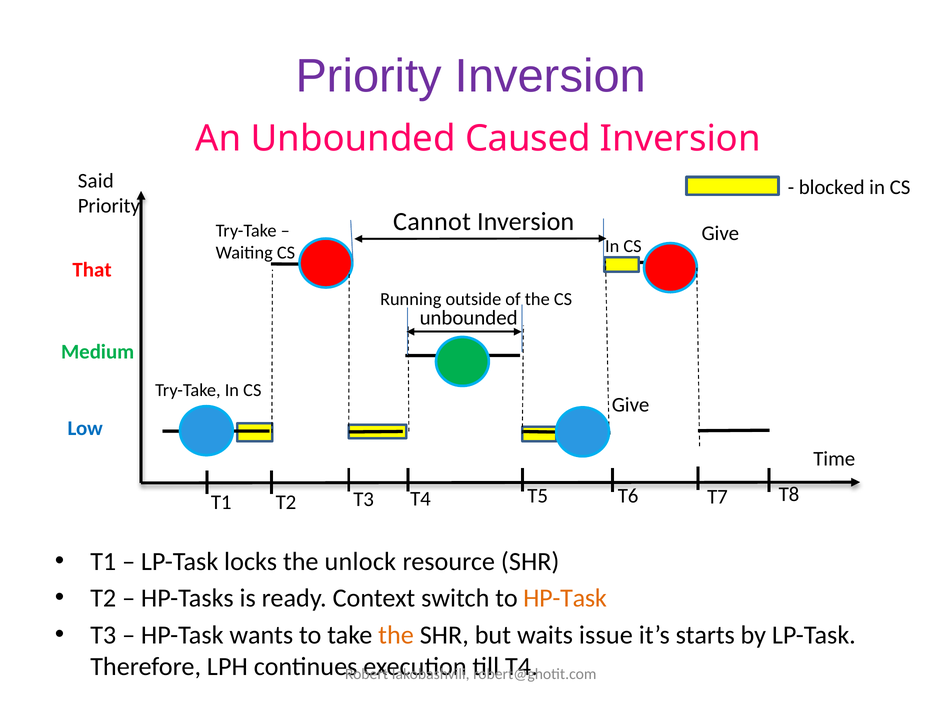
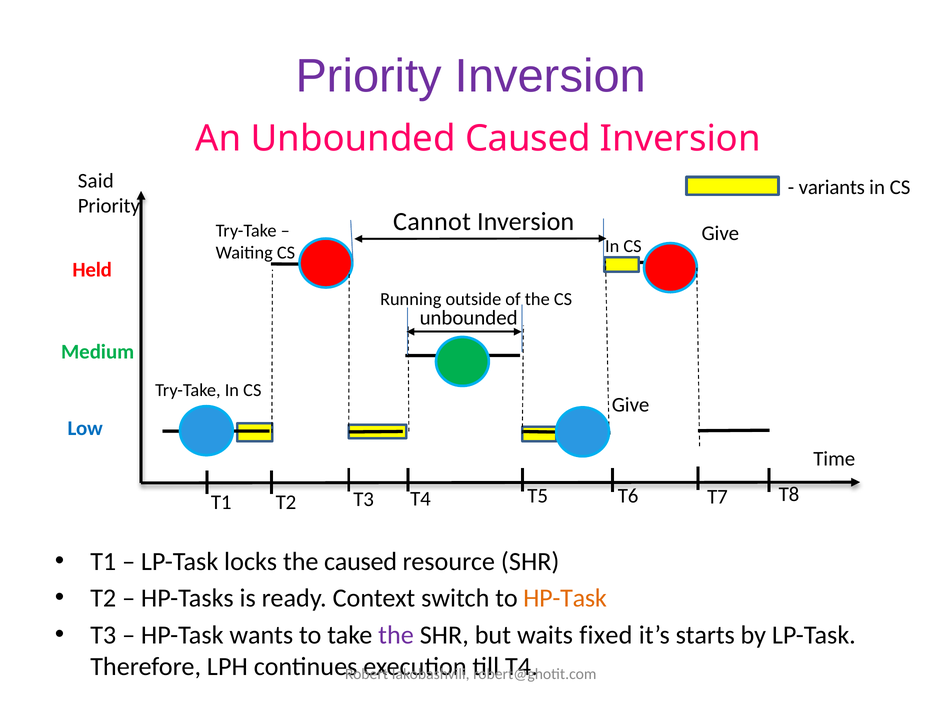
blocked: blocked -> variants (832, 187)
That: That -> Held (92, 270)
the unlock: unlock -> caused (361, 562)
the colour: orange -> purple (396, 635)
issue: issue -> fixed (606, 635)
